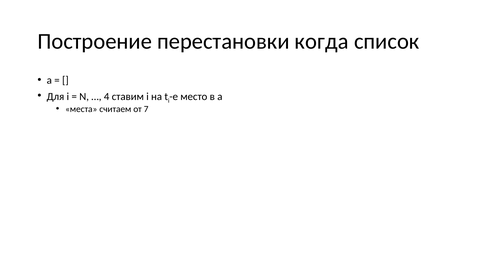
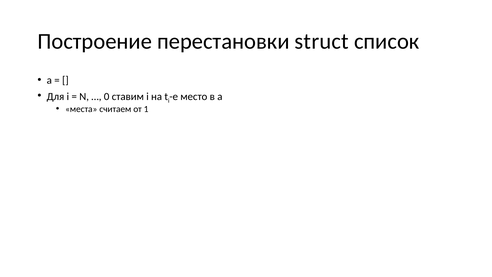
когда: когда -> struct (322, 41)
4: 4 -> 0 (107, 97)
7: 7 -> 1 (146, 109)
